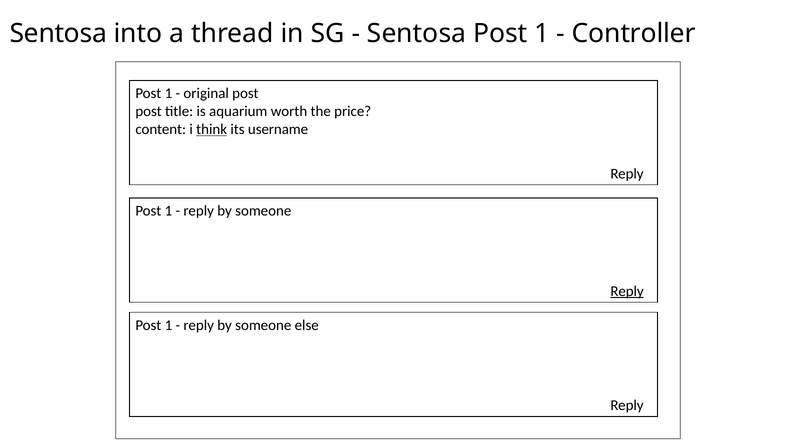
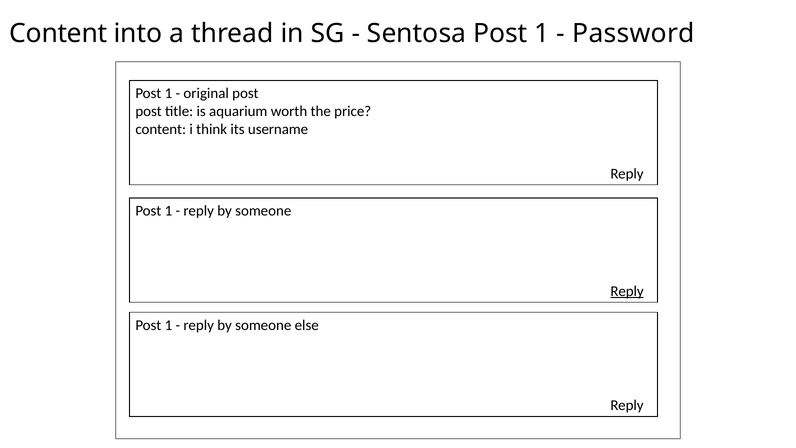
Sentosa: Sentosa -> Content (58, 33)
Controller: Controller -> Password (634, 33)
think underline: present -> none (212, 129)
